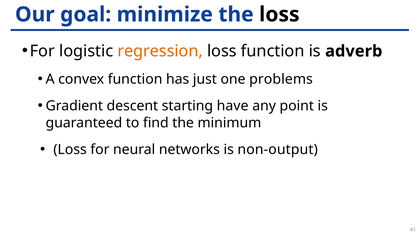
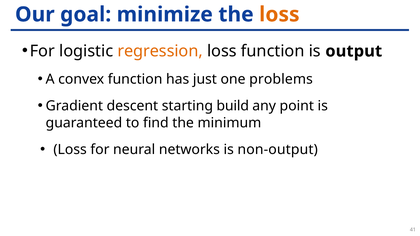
loss colour: black -> orange (279, 15)
adverb: adverb -> output (354, 51)
have: have -> build (233, 106)
